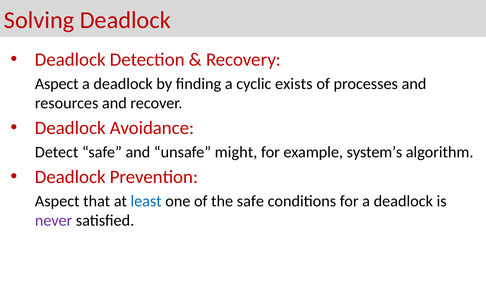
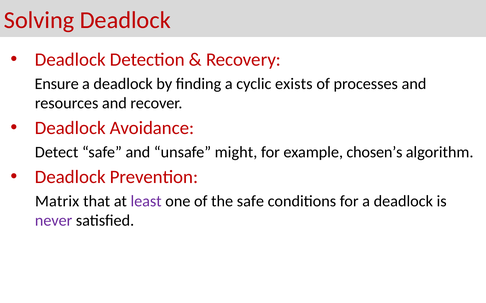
Aspect: Aspect -> Ensure (57, 84)
system’s: system’s -> chosen’s (374, 152)
Aspect: Aspect -> Matrix (57, 202)
least colour: blue -> purple (146, 202)
